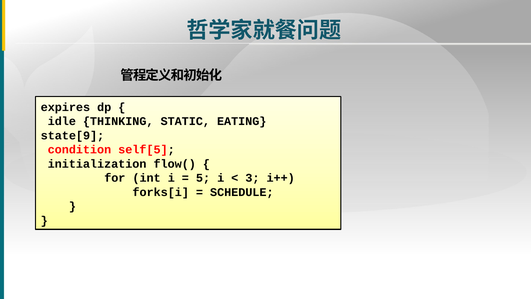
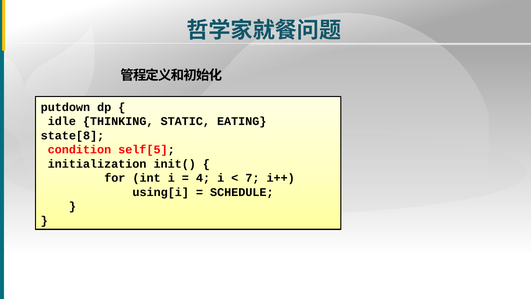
expires: expires -> putdown (65, 107)
state[9: state[9 -> state[8 (72, 135)
flow(: flow( -> init( (175, 164)
5: 5 -> 4 (203, 178)
3: 3 -> 7 (252, 178)
forks[i: forks[i -> using[i (161, 192)
